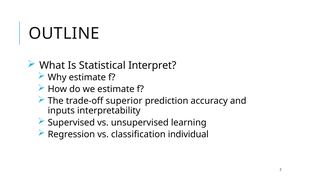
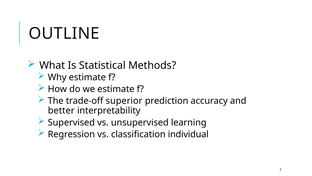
Interpret: Interpret -> Methods (152, 65)
inputs: inputs -> better (61, 110)
